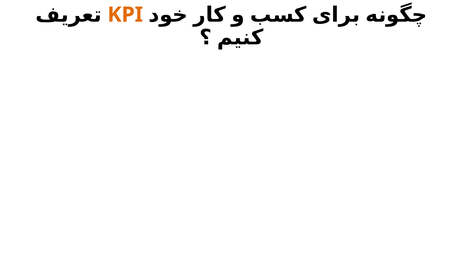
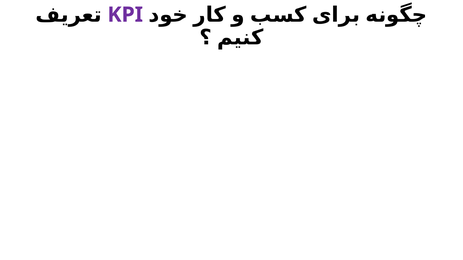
KPI colour: orange -> purple (125, 15)
